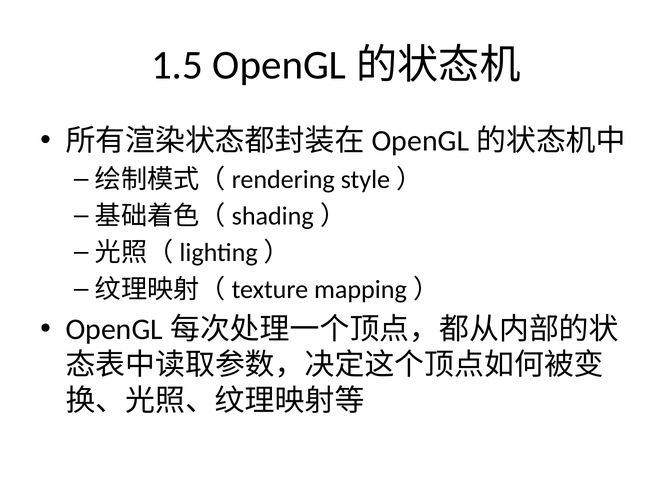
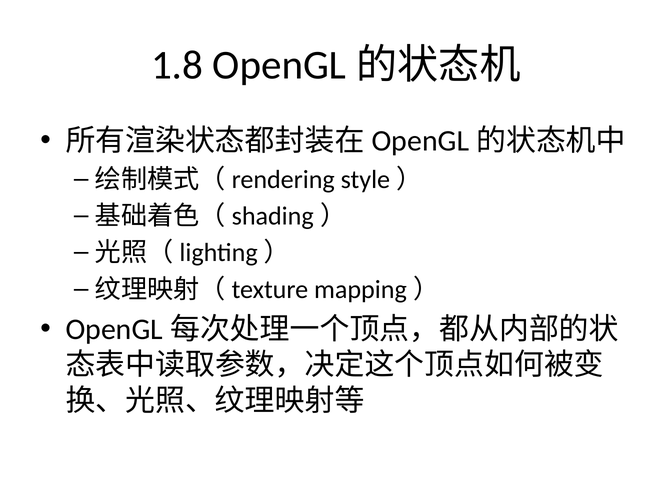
1.5: 1.5 -> 1.8 (177, 65)
